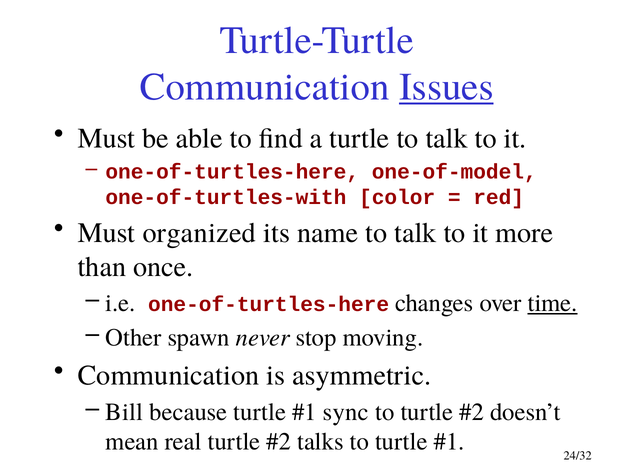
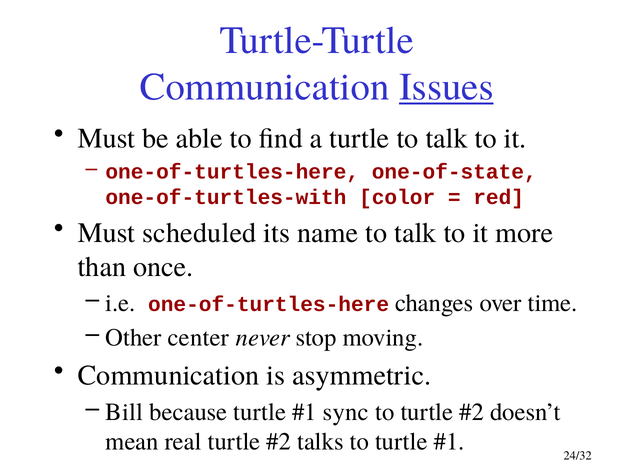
one-of-model: one-of-model -> one-of-state (454, 172)
organized: organized -> scheduled (199, 233)
time underline: present -> none (553, 303)
spawn: spawn -> center (198, 337)
